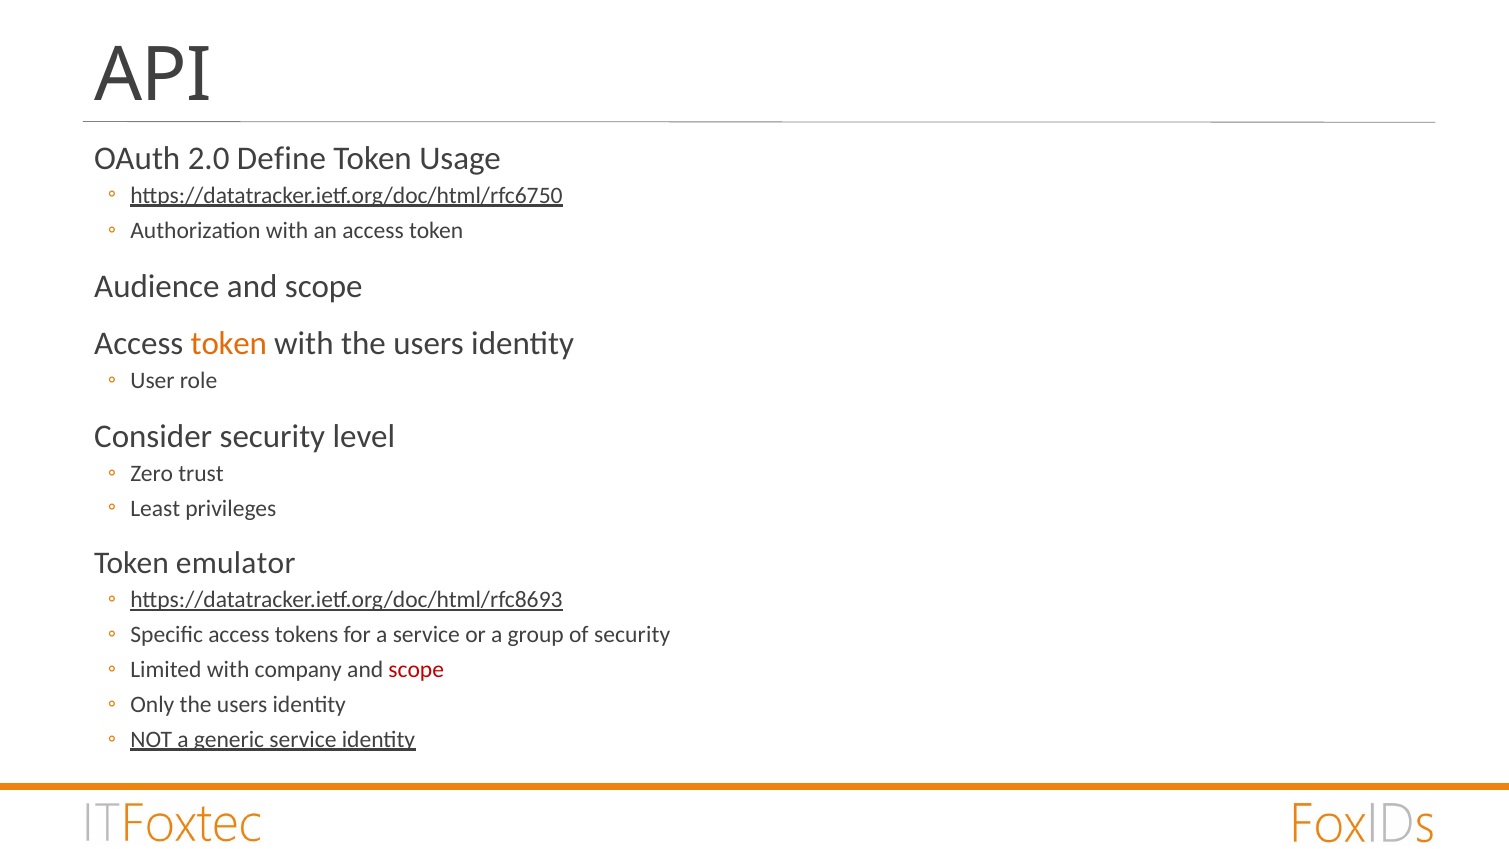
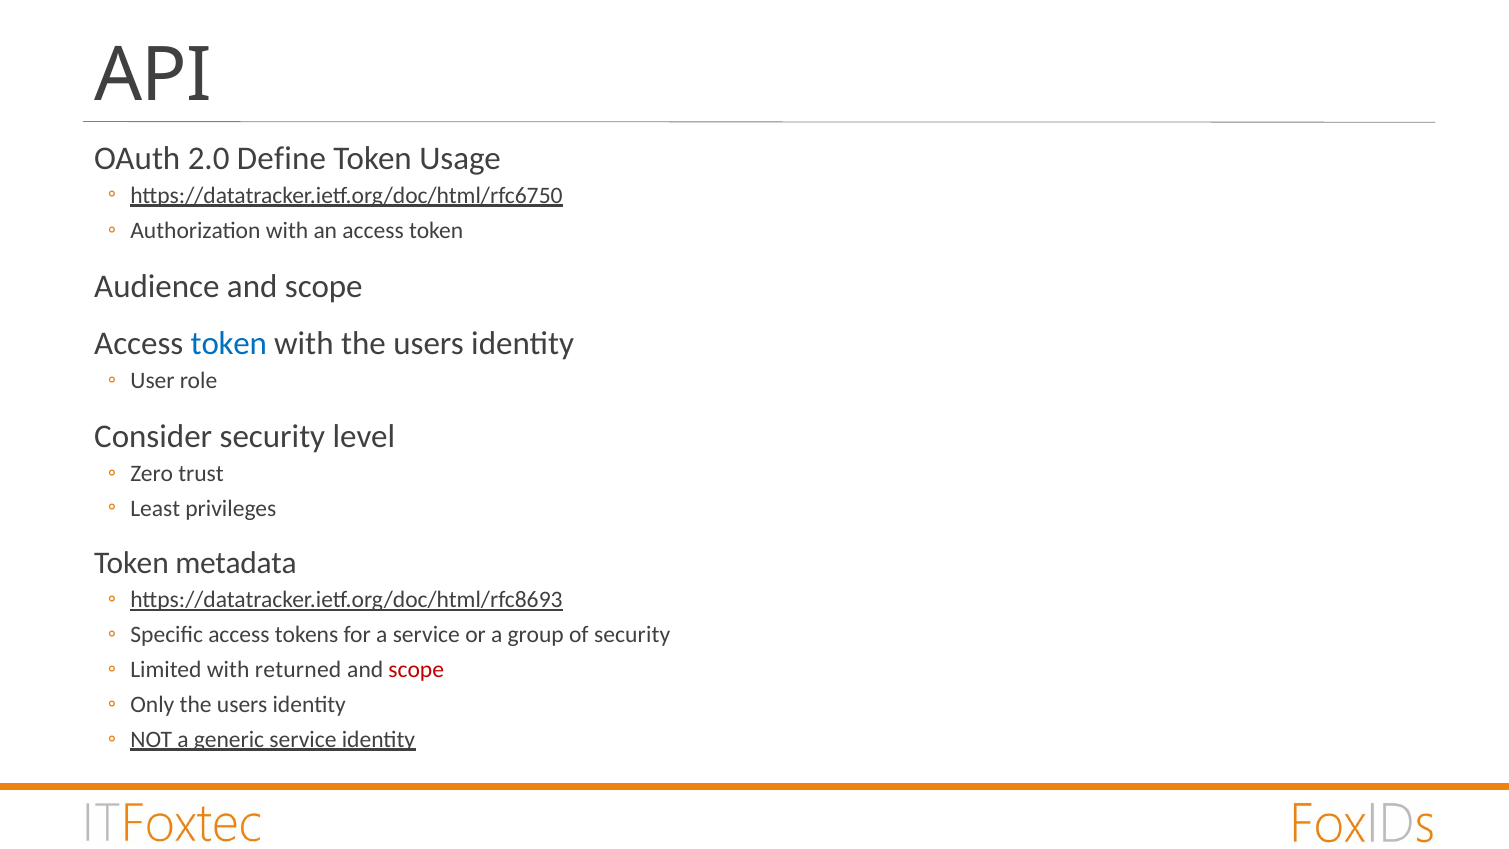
token colour: orange -> blue (229, 344)
emulator: emulator -> metadata (236, 563)
company: company -> returned (298, 669)
